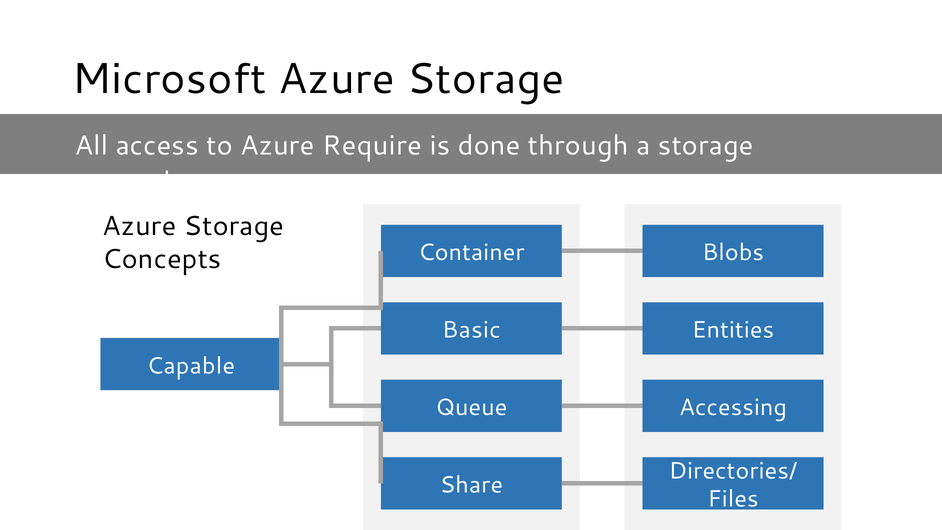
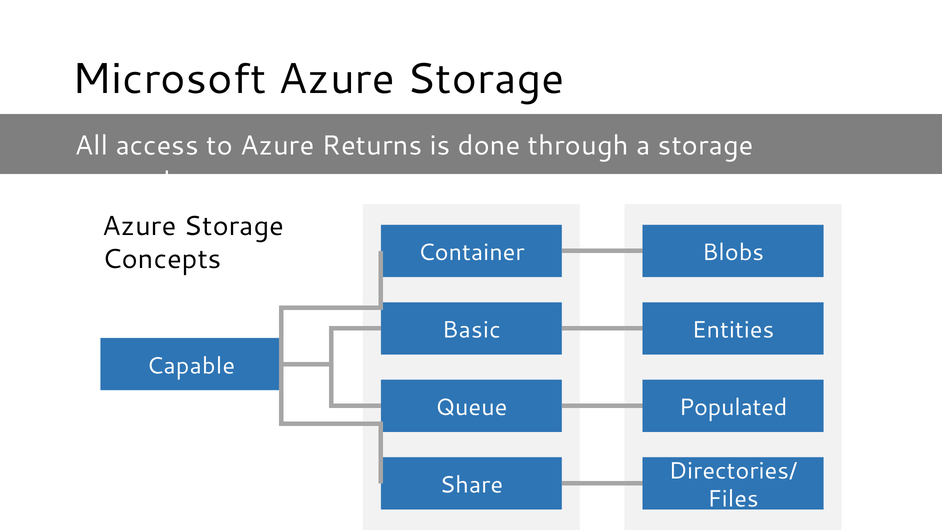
Require: Require -> Returns (372, 146)
Accessing: Accessing -> Populated (733, 407)
